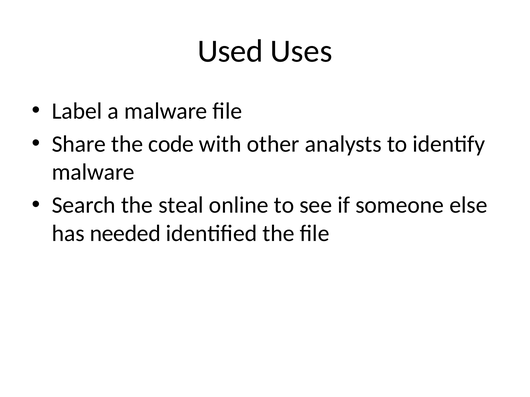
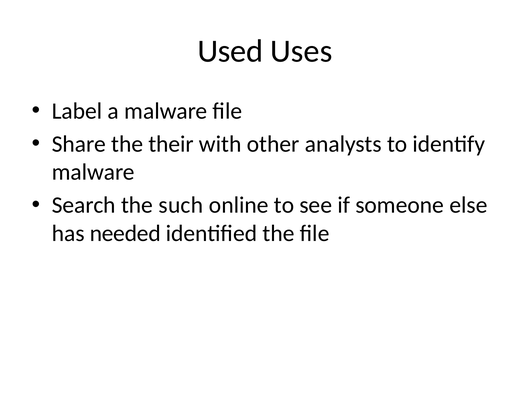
code: code -> their (171, 144)
steal: steal -> such (181, 205)
